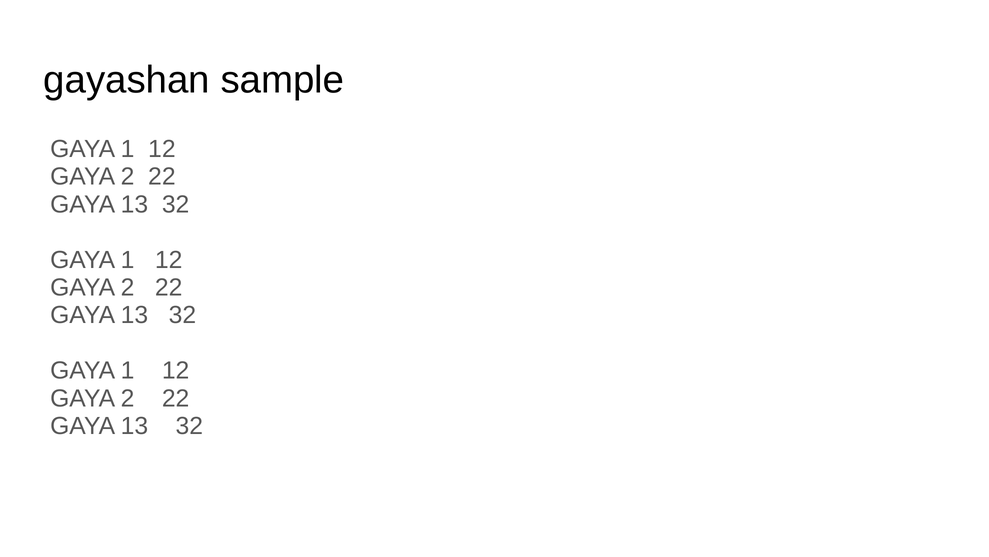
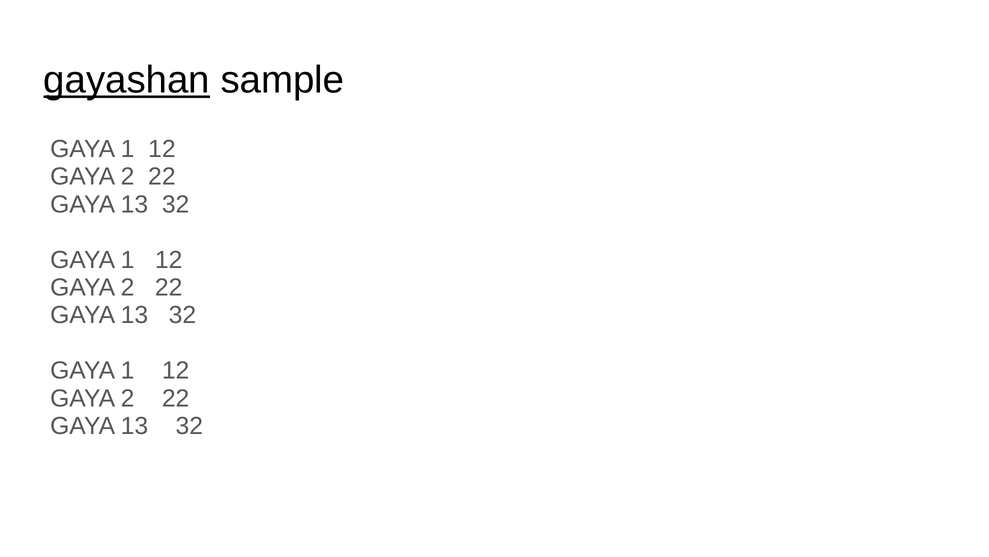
gayashan underline: none -> present (127, 80)
